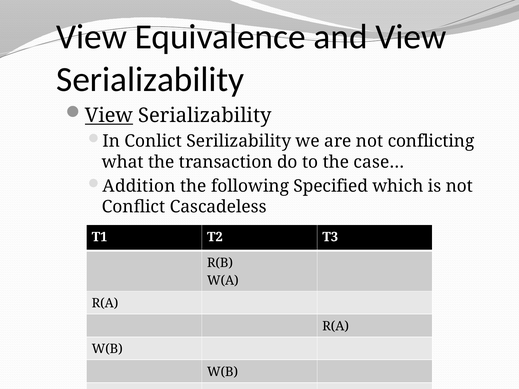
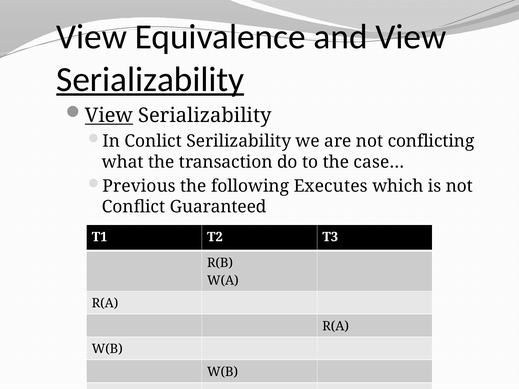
Serializability underline: none -> present (150, 79)
Addition: Addition -> Previous (139, 186)
Specified: Specified -> Executes (331, 186)
Cascadeless: Cascadeless -> Guaranteed (218, 207)
